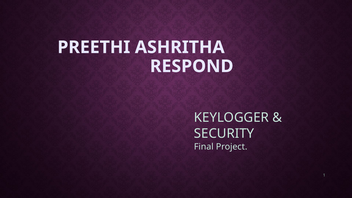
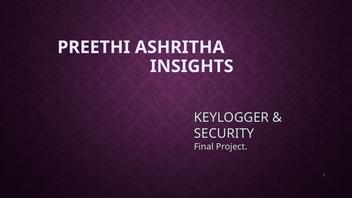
RESPOND: RESPOND -> INSIGHTS (192, 66)
